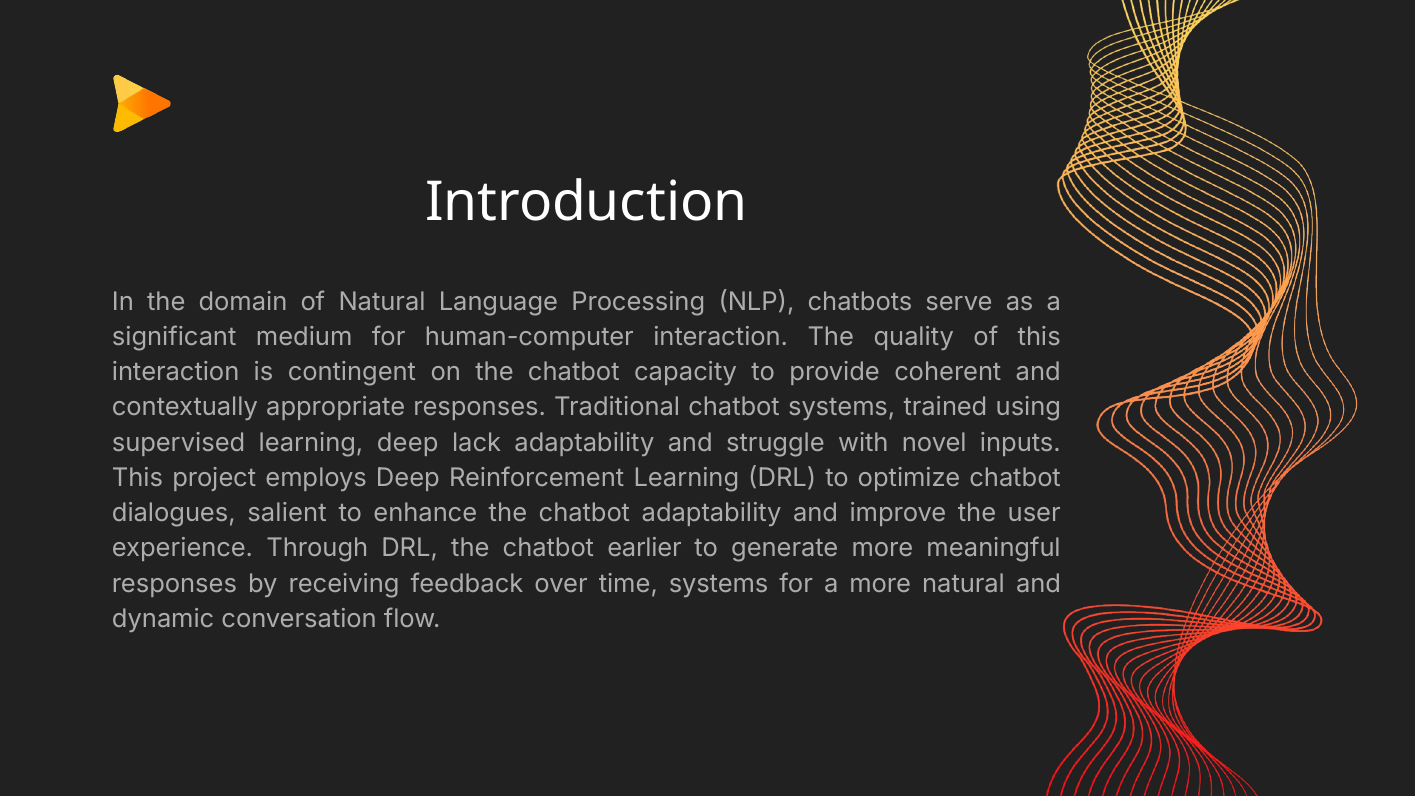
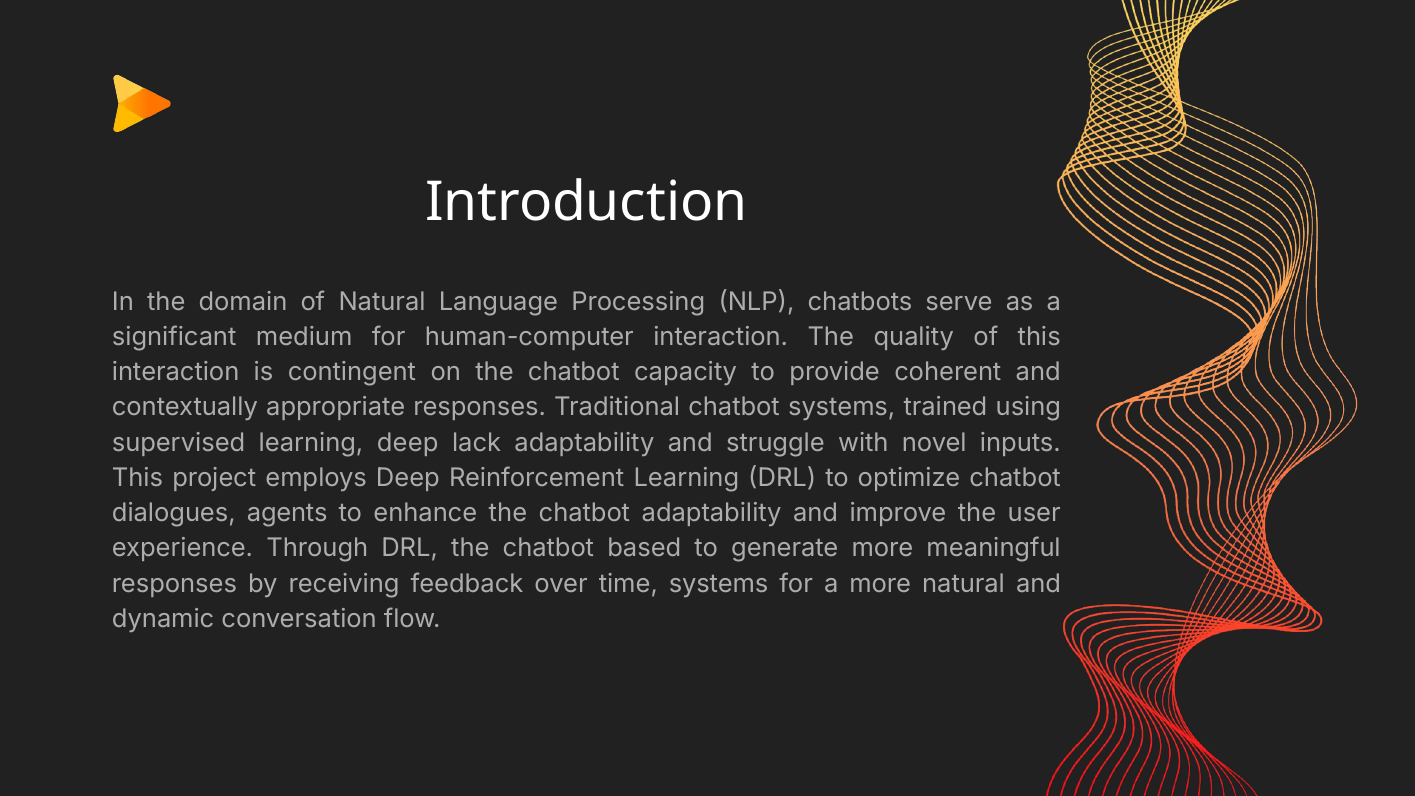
salient: salient -> agents (287, 513)
earlier: earlier -> based (644, 548)
